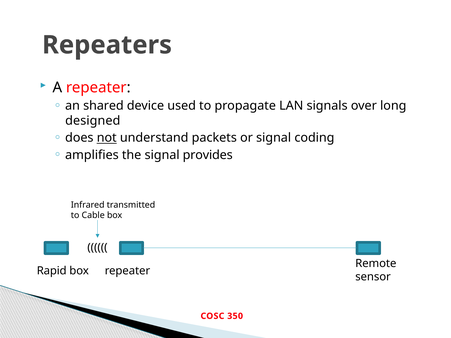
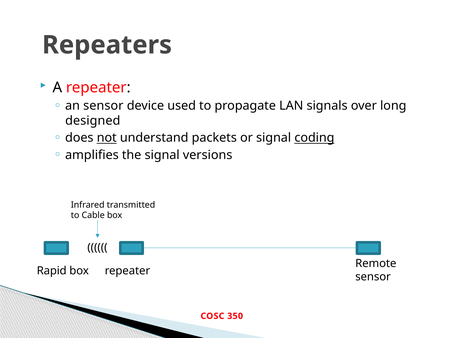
an shared: shared -> sensor (103, 106)
coding underline: none -> present (314, 138)
provides: provides -> versions (208, 155)
